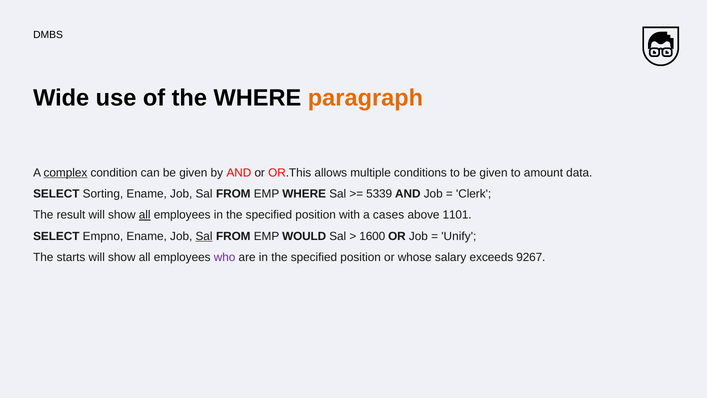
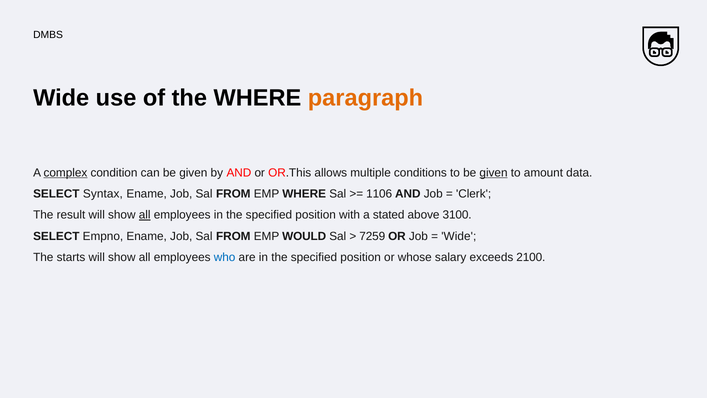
given underline: none -> present (494, 173)
Sorting: Sorting -> Syntax (103, 194)
5339: 5339 -> 1106 (379, 194)
cases: cases -> stated (389, 215)
1101: 1101 -> 3100 (457, 215)
Sal underline: present -> none (204, 236)
1600: 1600 -> 7259 (372, 236)
Unify: Unify -> Wide (459, 236)
who colour: purple -> blue (225, 257)
9267: 9267 -> 2100 (531, 257)
